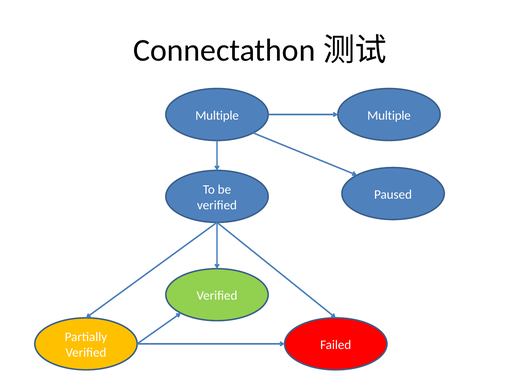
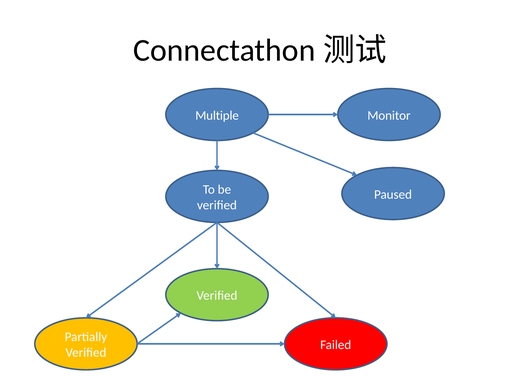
Multiple: Multiple -> Monitor (389, 115)
